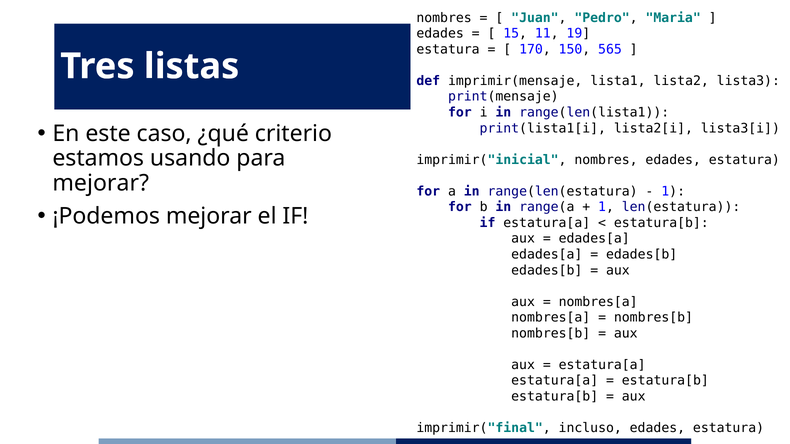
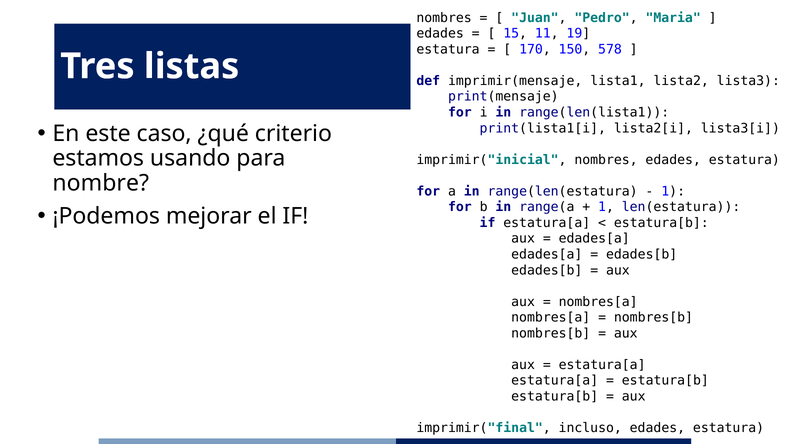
565: 565 -> 578 (610, 49)
mejorar: mejorar -> nombre (101, 183)
